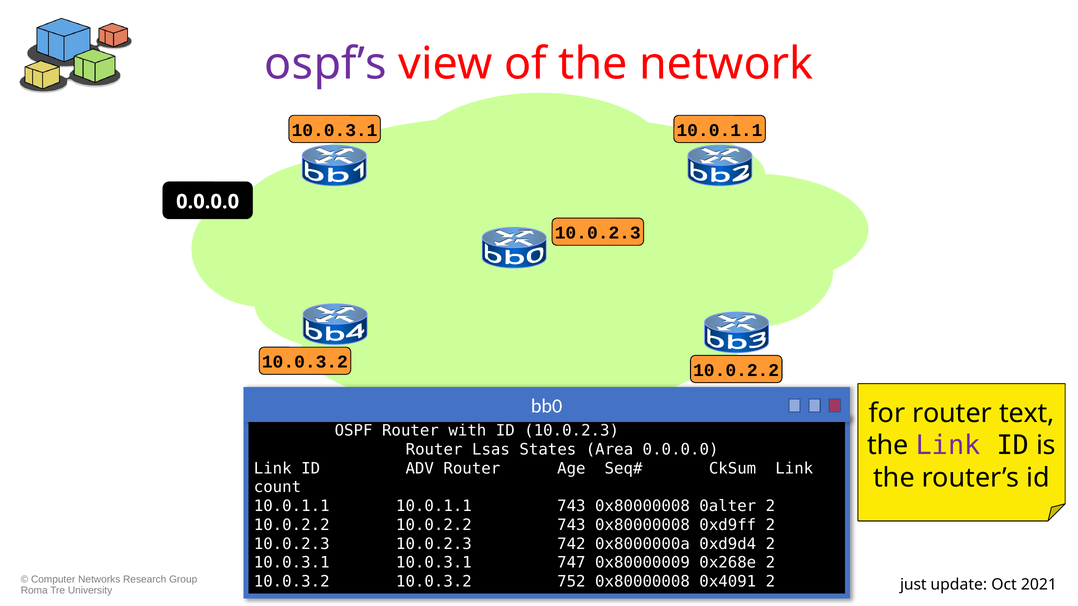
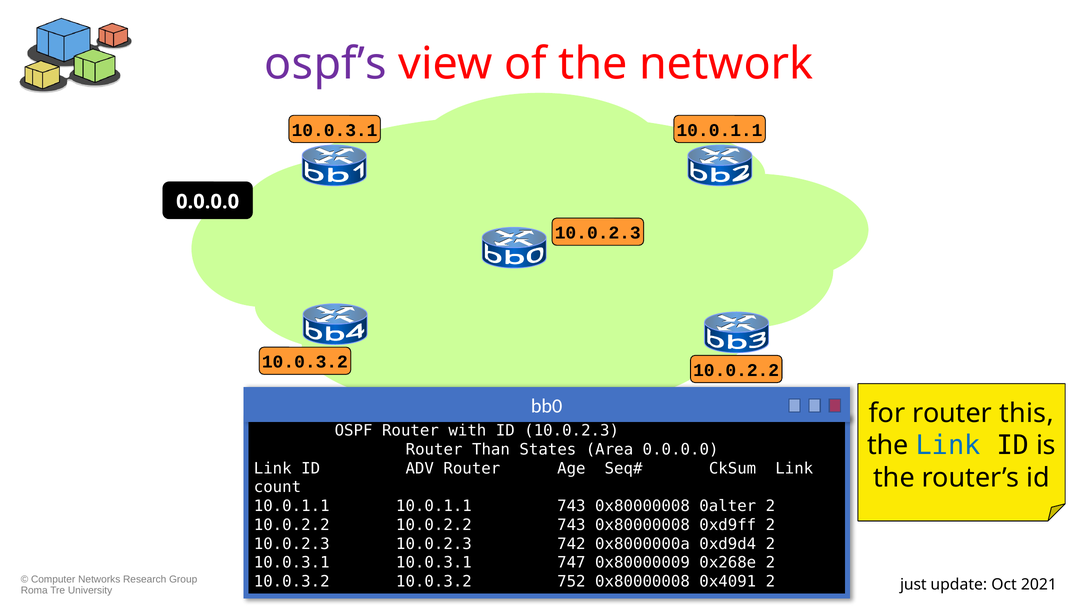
text: text -> this (1026, 414)
Link colour: purple -> blue (948, 446)
Lsas: Lsas -> Than (491, 450)
